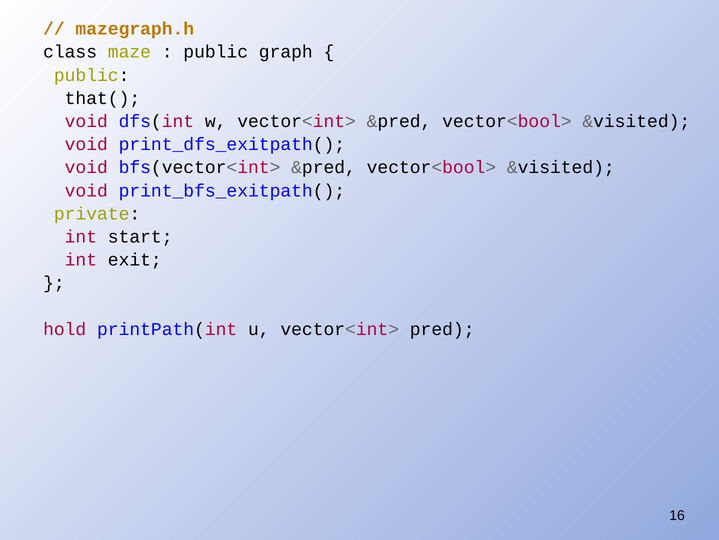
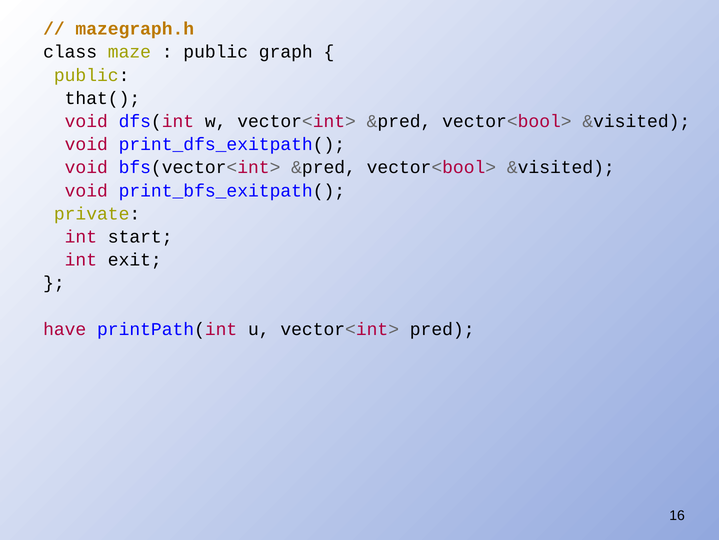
hold: hold -> have (65, 329)
